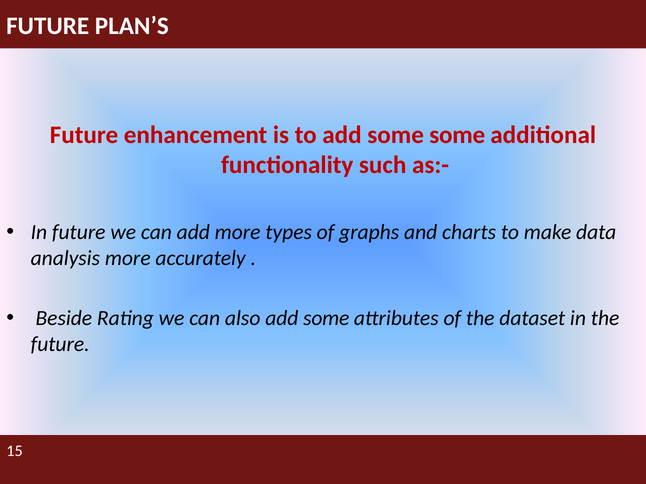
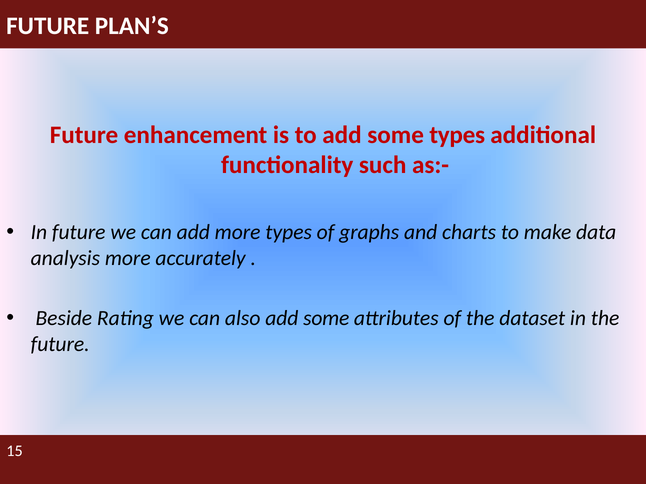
some some: some -> types (457, 135)
